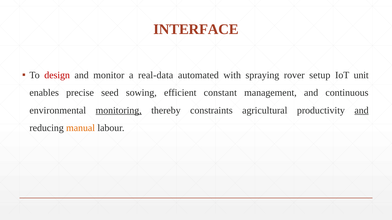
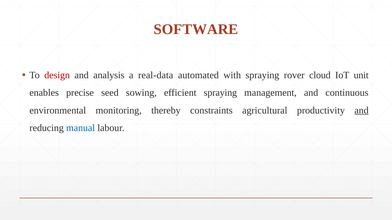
INTERFACE: INTERFACE -> SOFTWARE (196, 29)
monitor: monitor -> analysis (109, 75)
setup: setup -> cloud (320, 75)
efficient constant: constant -> spraying (220, 93)
monitoring underline: present -> none (119, 111)
manual colour: orange -> blue (81, 128)
